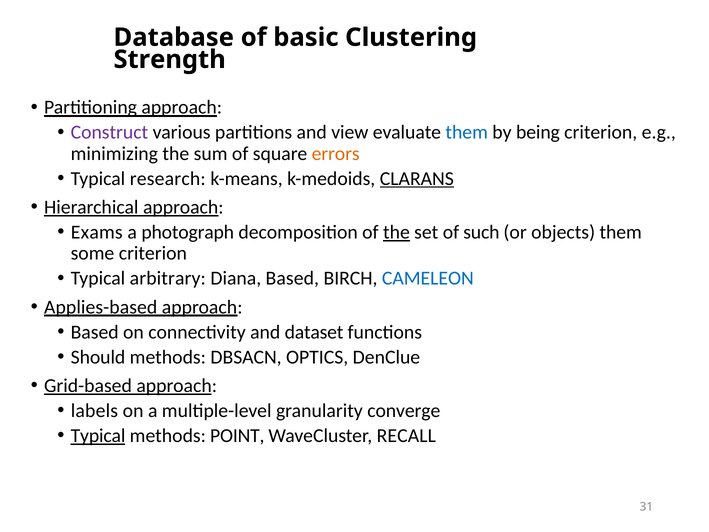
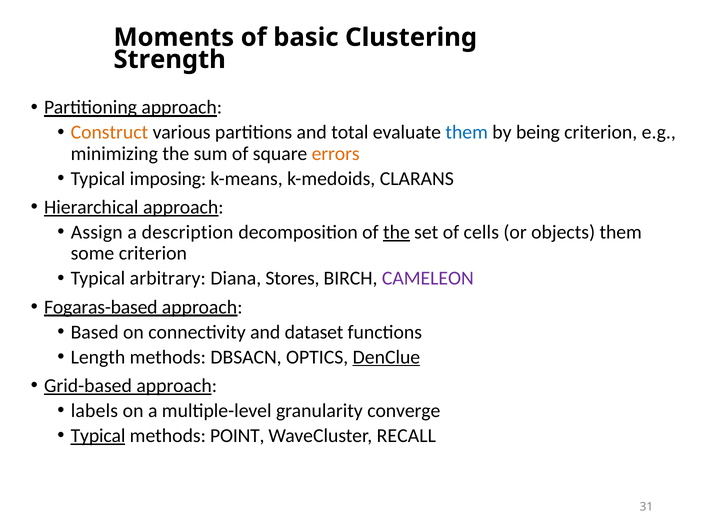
Database: Database -> Moments (174, 37)
Construct colour: purple -> orange (109, 132)
view: view -> total (350, 132)
research: research -> imposing (168, 178)
CLARANS underline: present -> none (417, 178)
Exams: Exams -> Assign (97, 232)
photograph: photograph -> description (188, 232)
such: such -> cells (481, 232)
Diana Based: Based -> Stores (292, 278)
CAMELEON colour: blue -> purple (428, 278)
Applies-based: Applies-based -> Fogaras-based (101, 307)
Should: Should -> Length (98, 357)
DenClue underline: none -> present (386, 357)
